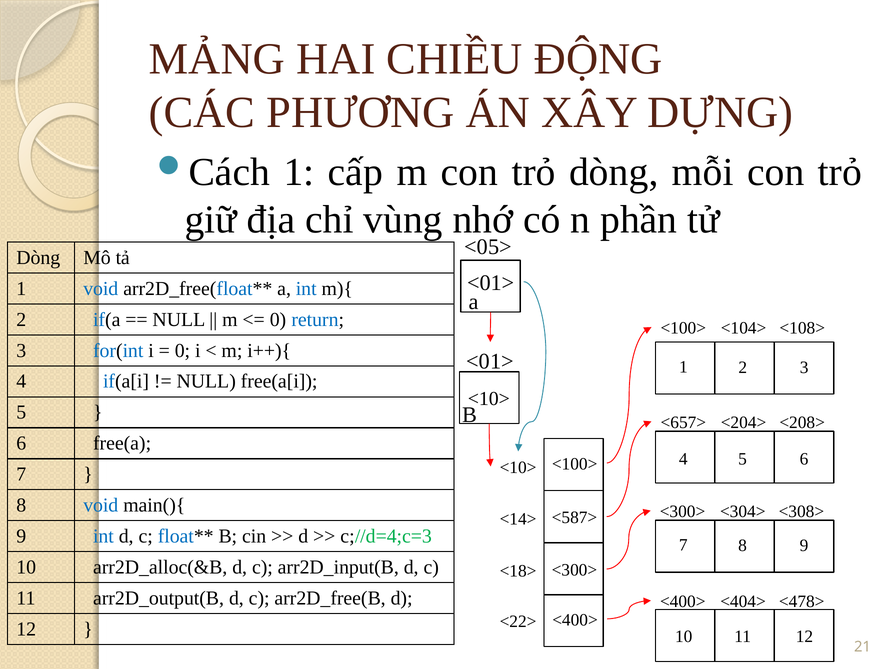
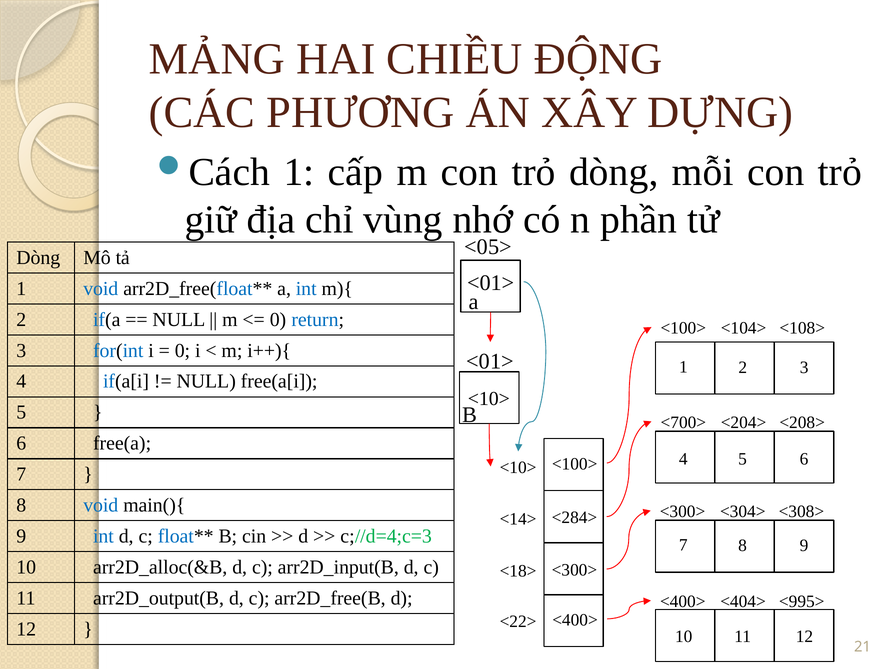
<657>: <657> -> <700> (683, 422)
<587>: <587> -> <284> (574, 518)
<478>: <478> -> <995> (802, 602)
